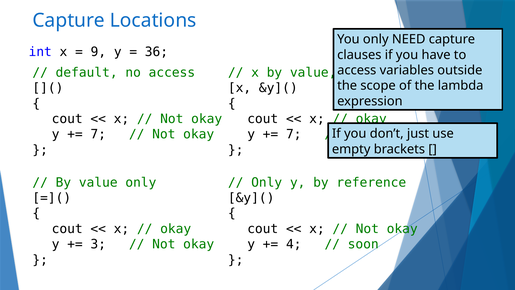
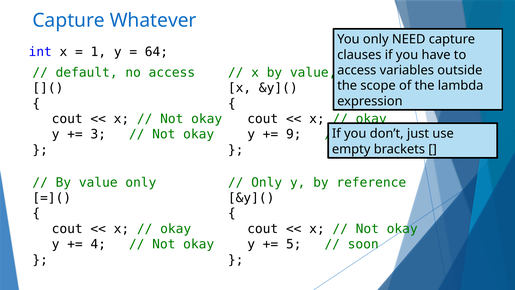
Locations: Locations -> Whatever (153, 20)
9: 9 -> 1 (98, 52)
36: 36 -> 64 (156, 52)
7: 7 -> 3 (98, 134)
7: 7 -> 9 (294, 134)
3: 3 -> 4 (98, 244)
4: 4 -> 5 (294, 244)
